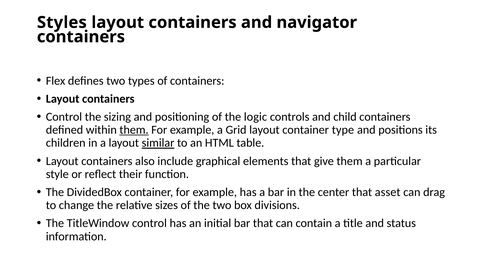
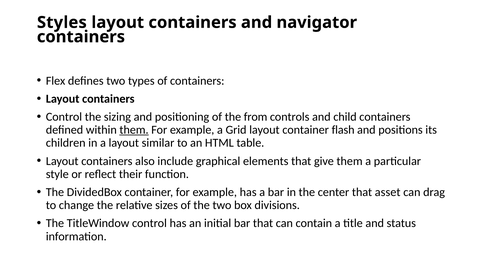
logic: logic -> from (256, 117)
type: type -> flash (343, 130)
similar underline: present -> none (158, 143)
